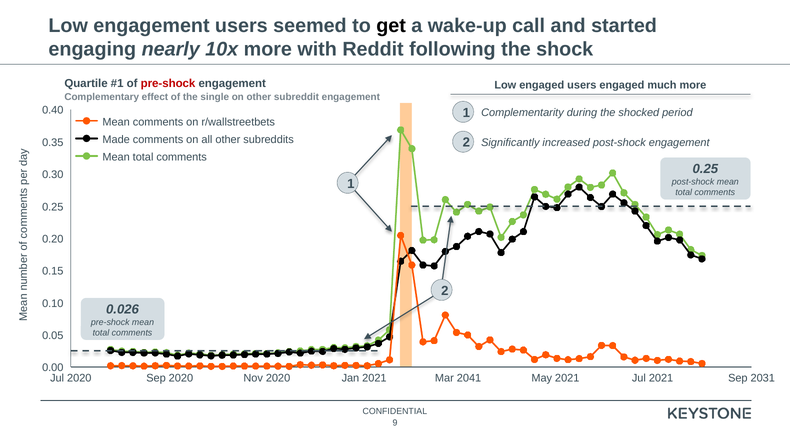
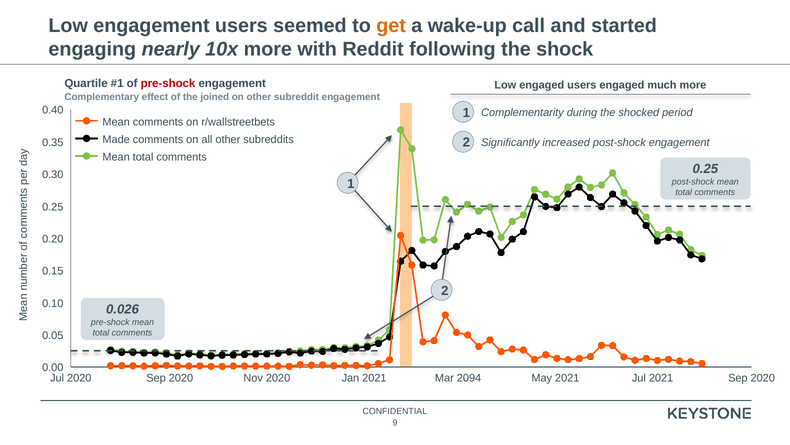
get colour: black -> orange (391, 26)
single: single -> joined (215, 97)
2041: 2041 -> 2094 (469, 378)
2021 Sep 2031: 2031 -> 2020 (763, 378)
